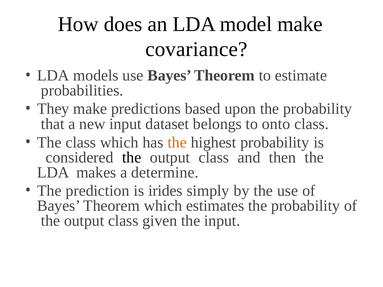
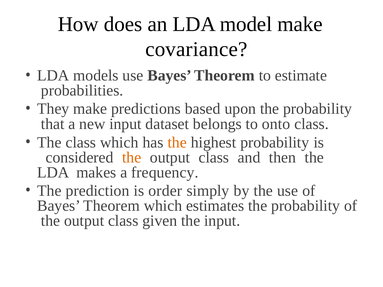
the colour: black -> orange (132, 158)
determine: determine -> frequency (165, 173)
irides: irides -> order (165, 191)
